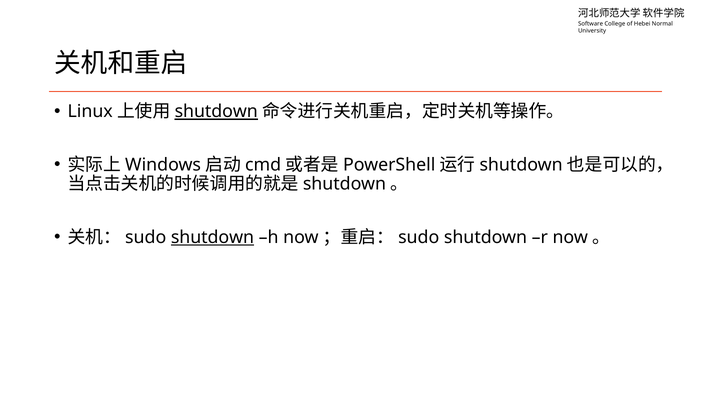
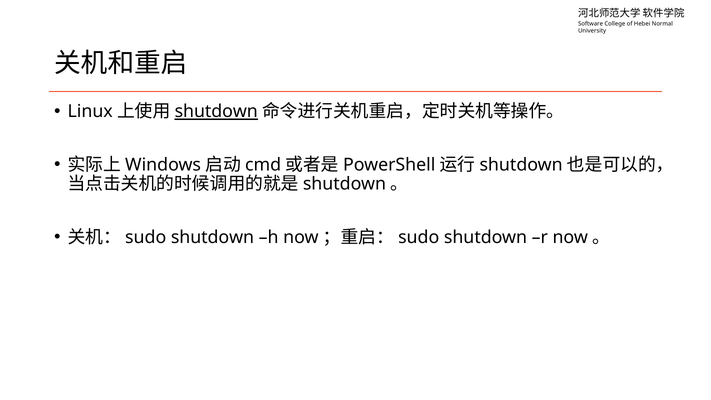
shutdown underline: present -> none (212, 237)
